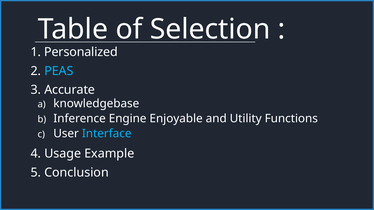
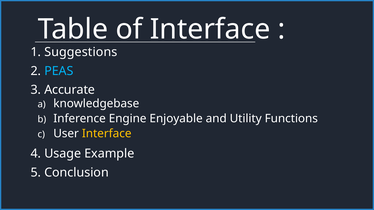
of Selection: Selection -> Interface (210, 29)
Personalized: Personalized -> Suggestions (81, 52)
Interface colour: light blue -> yellow (107, 134)
